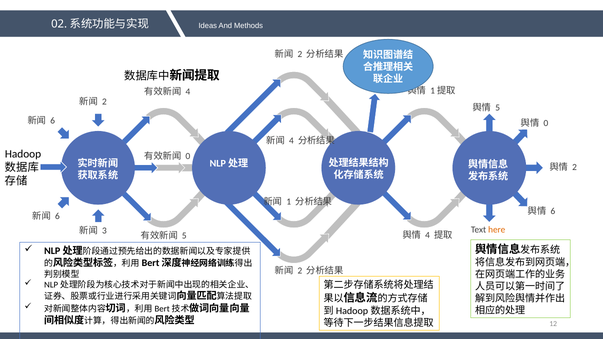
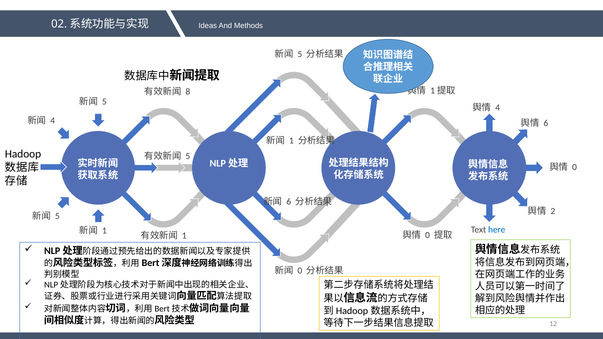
2: 2 -> 5 (300, 54)
4: 4 -> 8 (188, 92)
2: 2 -> 5 (104, 102)
5: 5 -> 4 (498, 108)
6: 6 -> 4 (53, 121)
0: 0 -> 6 (546, 124)
4: 4 -> 1 (291, 141)
0: 0 -> 5 (188, 156)
2: 2 -> 0 (575, 167)
1: 1 -> 6 (289, 202)
6: 6 -> 2 (553, 211)
6: 6 -> 5 (57, 216)
here colour: orange -> blue (497, 230)
3: 3 -> 1 (104, 231)
4: 4 -> 0 (428, 236)
5: 5 -> 1 (184, 236)
2: 2 -> 0 (300, 271)
